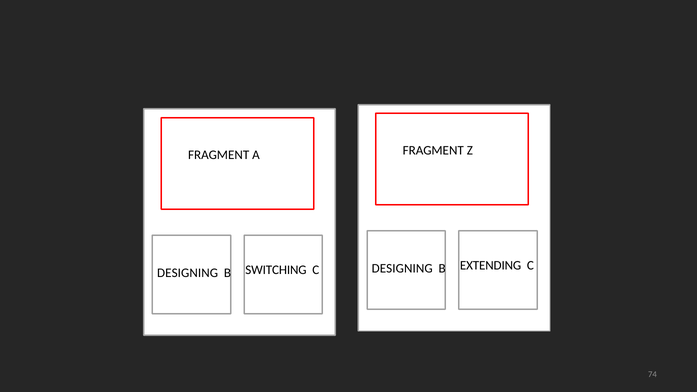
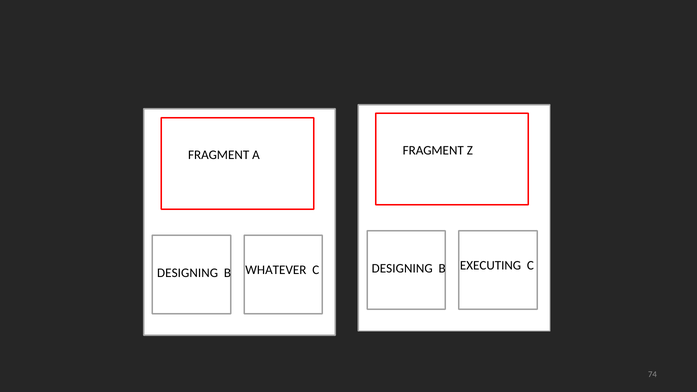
EXTENDING: EXTENDING -> EXECUTING (491, 265)
SWITCHING: SWITCHING -> WHATEVER (276, 270)
